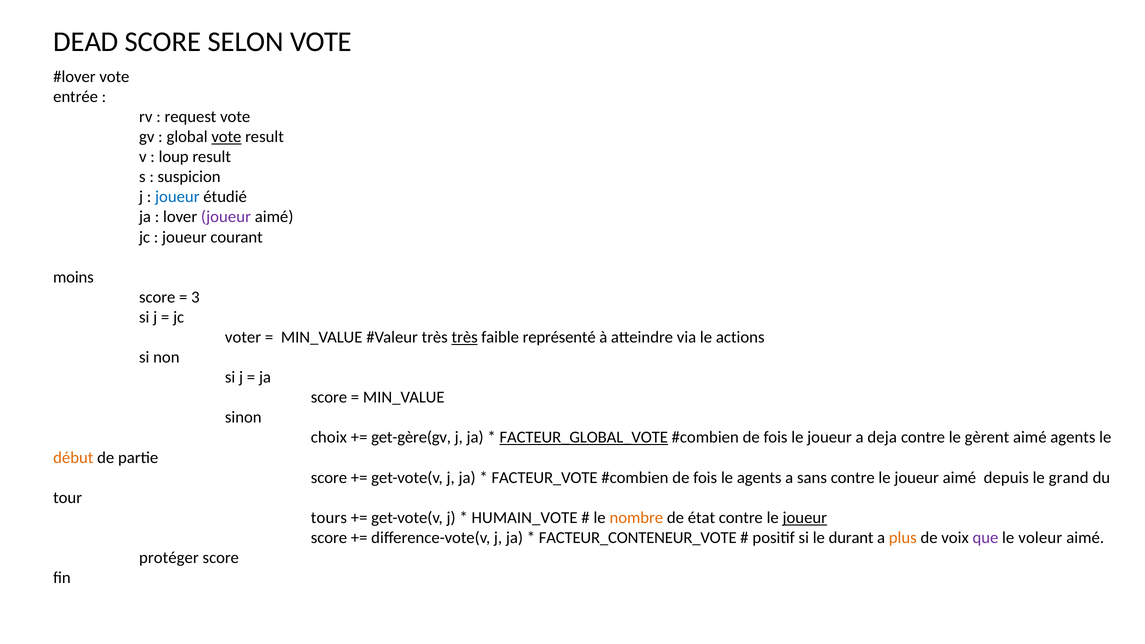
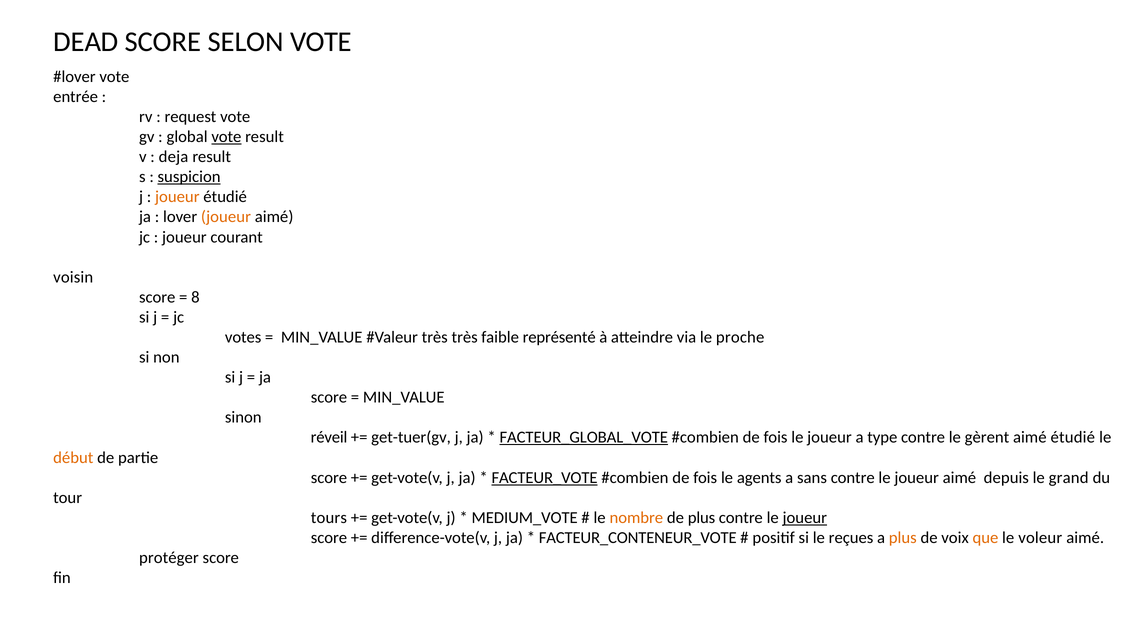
loup: loup -> deja (174, 157)
suspicion underline: none -> present (189, 177)
joueur colour: blue -> orange (177, 197)
joueur colour: purple -> orange (226, 217)
moins: moins -> voisin (73, 277)
3: 3 -> 8 (195, 297)
voter: voter -> votes (243, 337)
très underline: present -> none (465, 337)
actions: actions -> proche (740, 337)
choix: choix -> réveil (329, 438)
get-gère(gv: get-gère(gv -> get-tuer(gv (411, 438)
deja: deja -> type (882, 438)
aimé agents: agents -> étudié (1073, 438)
FACTEUR_VOTE underline: none -> present (545, 478)
HUMAIN_VOTE: HUMAIN_VOTE -> MEDIUM_VOTE (525, 518)
de état: état -> plus (702, 518)
durant: durant -> reçues (851, 538)
que colour: purple -> orange (985, 538)
